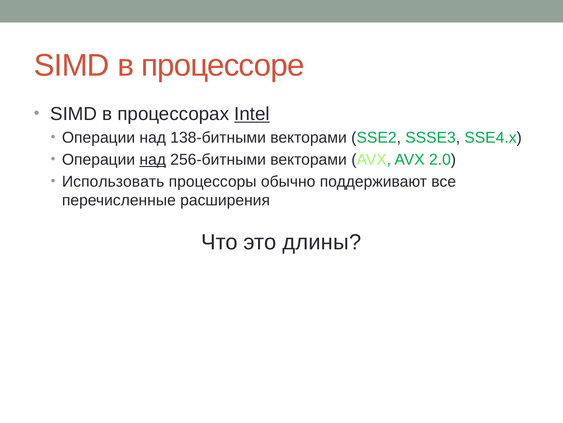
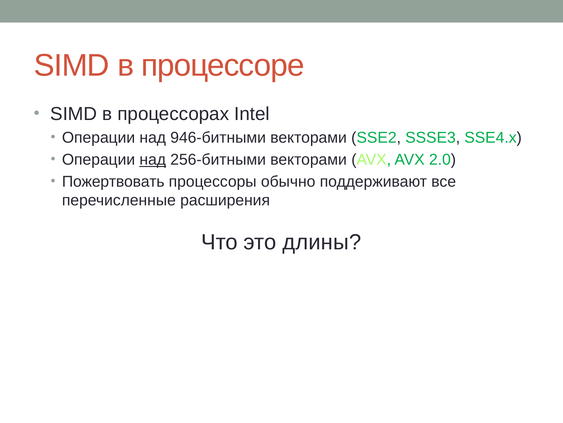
Intel underline: present -> none (252, 114)
138-битными: 138-битными -> 946-битными (218, 137)
Использовать: Использовать -> Пожертвовать (113, 181)
